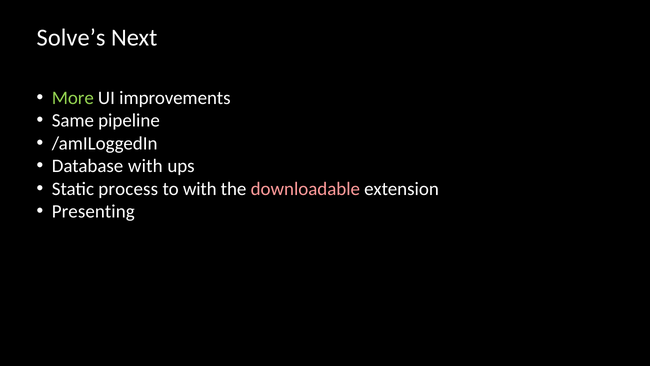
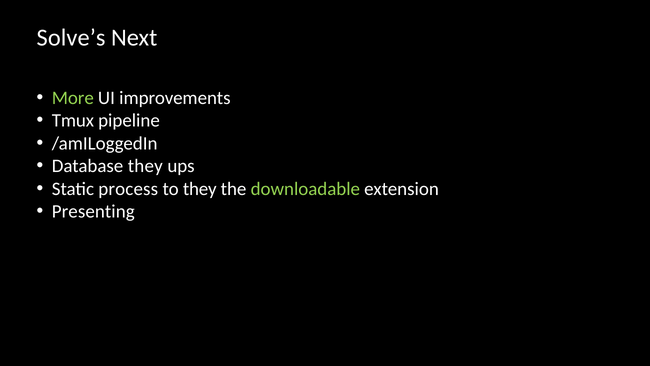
Same: Same -> Tmux (73, 120)
Database with: with -> they (145, 166)
to with: with -> they (200, 189)
downloadable colour: pink -> light green (305, 189)
